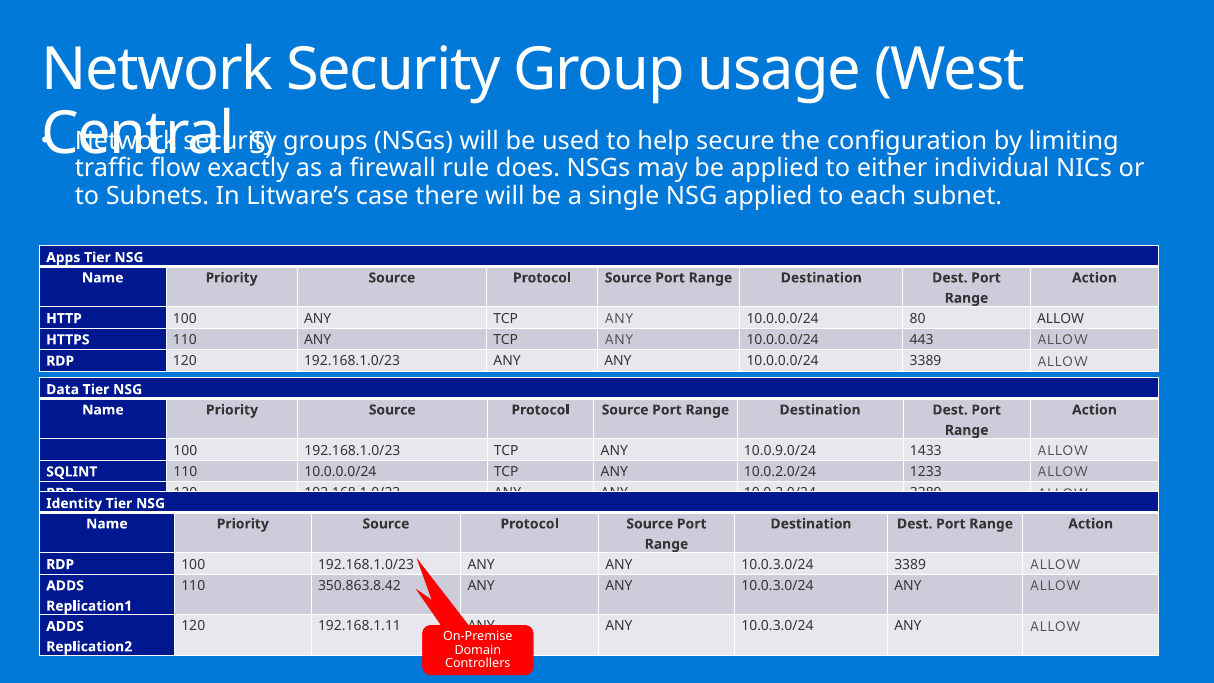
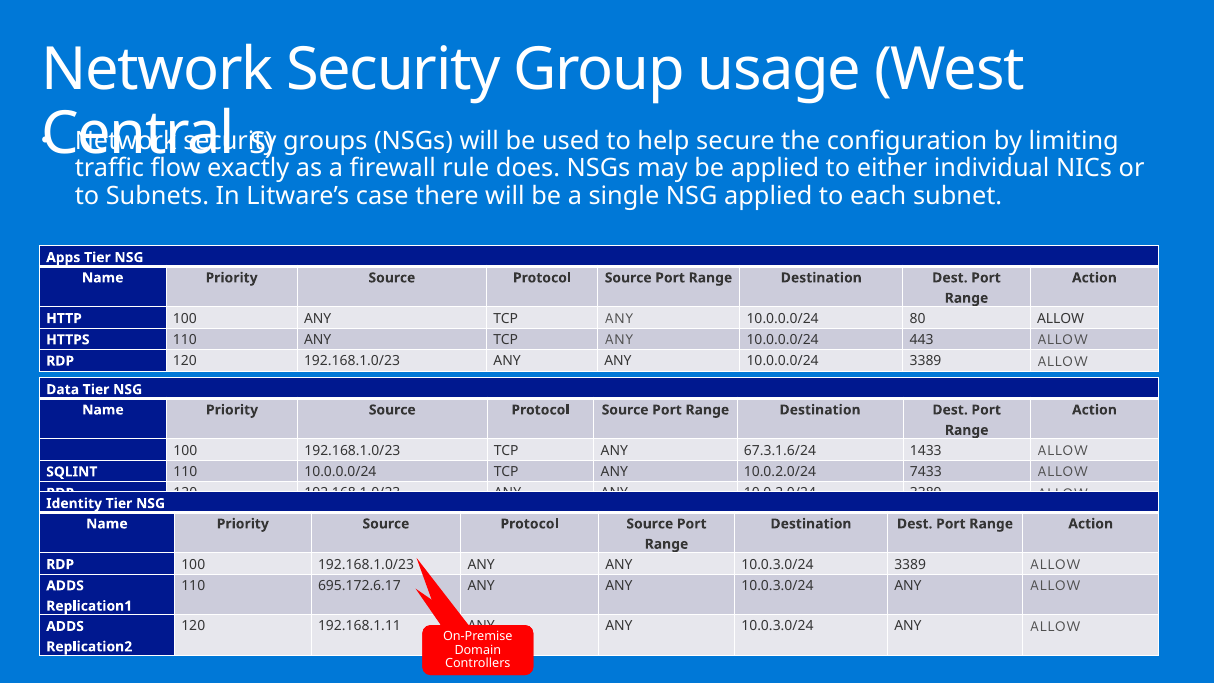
10.0.9.0/24: 10.0.9.0/24 -> 67.3.1.6/24 (780, 450)
1233: 1233 -> 7433 (926, 472)
350.863.8.42: 350.863.8.42 -> 695.172.6.17 (359, 586)
